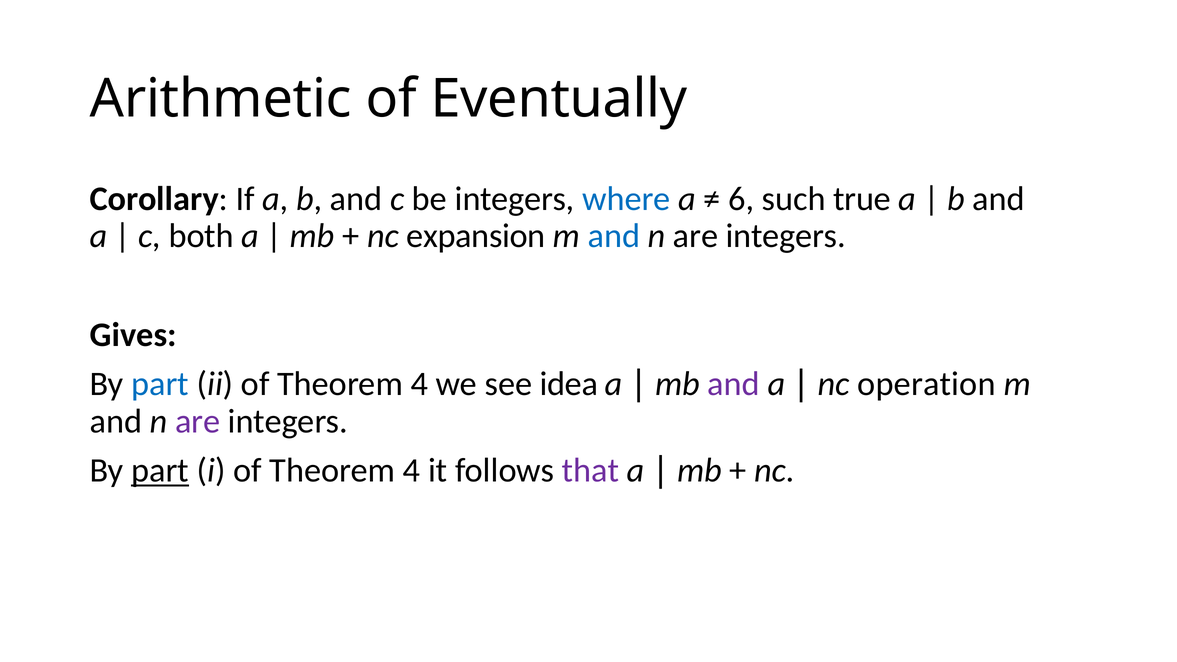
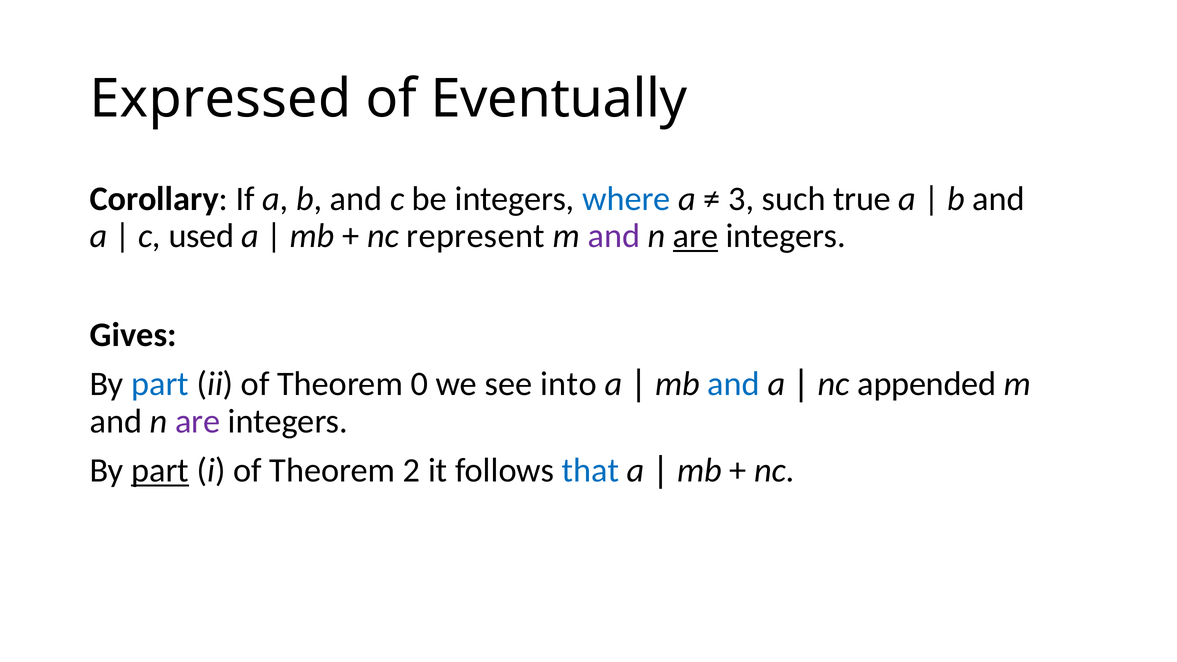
Arithmetic: Arithmetic -> Expressed (221, 99)
6: 6 -> 3 (741, 199)
both: both -> used (201, 236)
expansion: expansion -> represent (476, 236)
and colour: blue -> purple (614, 236)
are underline: none -> present (696, 236)
ii of Theorem 4: 4 -> 0 (419, 384)
idea: idea -> into (568, 384)
and colour: purple -> blue (734, 384)
operation: operation -> appended (927, 384)
i of Theorem 4: 4 -> 2 (412, 471)
that colour: purple -> blue (590, 471)
